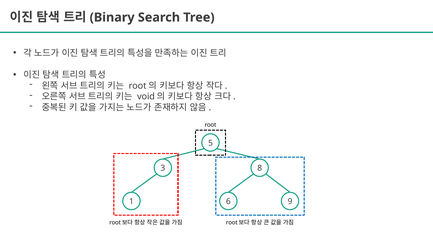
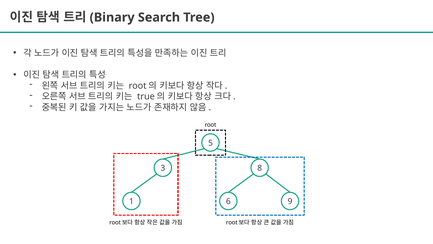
void: void -> true (146, 96)
